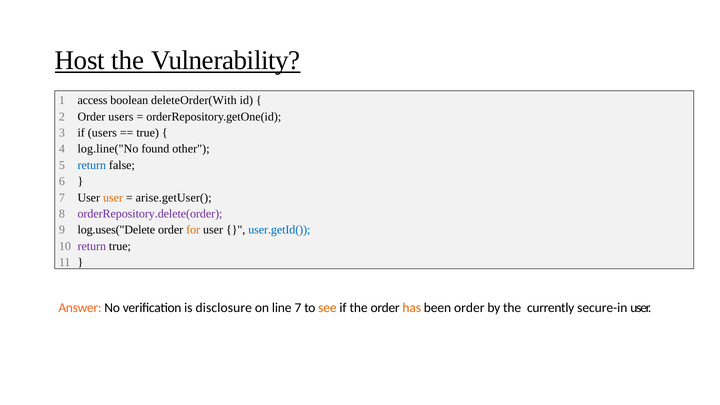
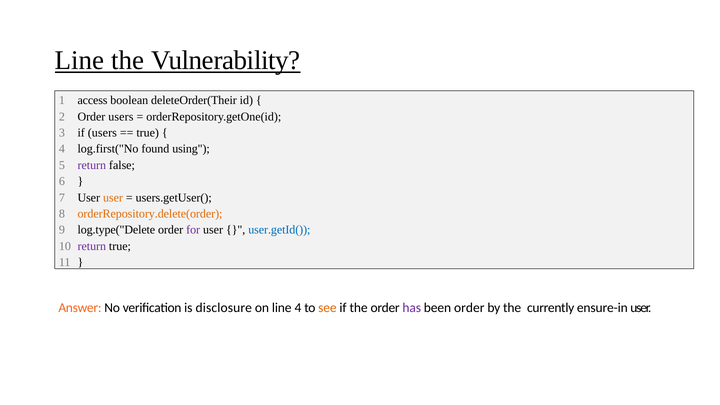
Host: Host -> Line (80, 61)
deleteOrder(With: deleteOrder(With -> deleteOrder(Their (194, 100)
log.line("No: log.line("No -> log.first("No (108, 149)
other: other -> using (191, 149)
return colour: blue -> purple (92, 165)
arise.getUser(: arise.getUser( -> users.getUser( (174, 198)
orderRepository.delete(order colour: purple -> orange (150, 214)
log.uses("Delete: log.uses("Delete -> log.type("Delete (116, 230)
for colour: orange -> purple (193, 230)
line 7: 7 -> 4 (298, 308)
has colour: orange -> purple (412, 308)
secure-in: secure-in -> ensure-in (602, 308)
